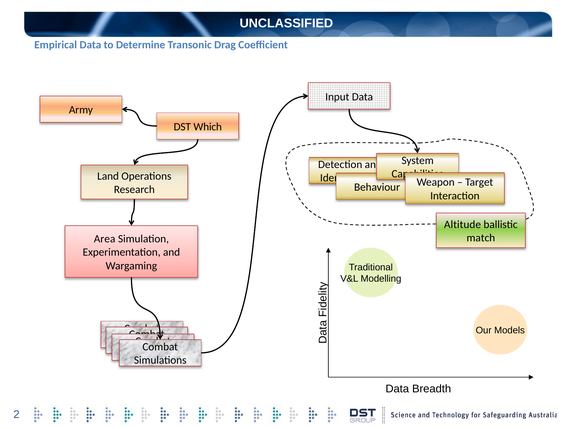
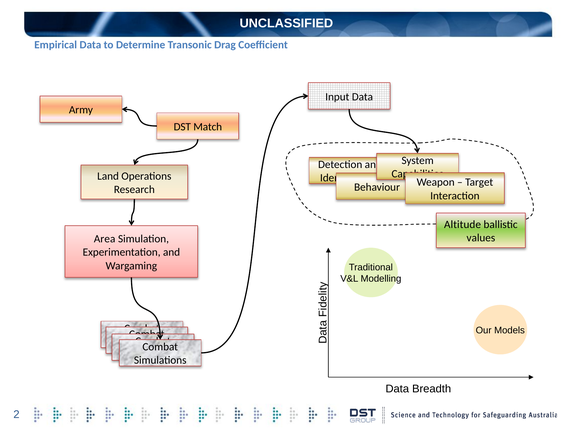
Which: Which -> Match (208, 127)
match: match -> values (481, 238)
